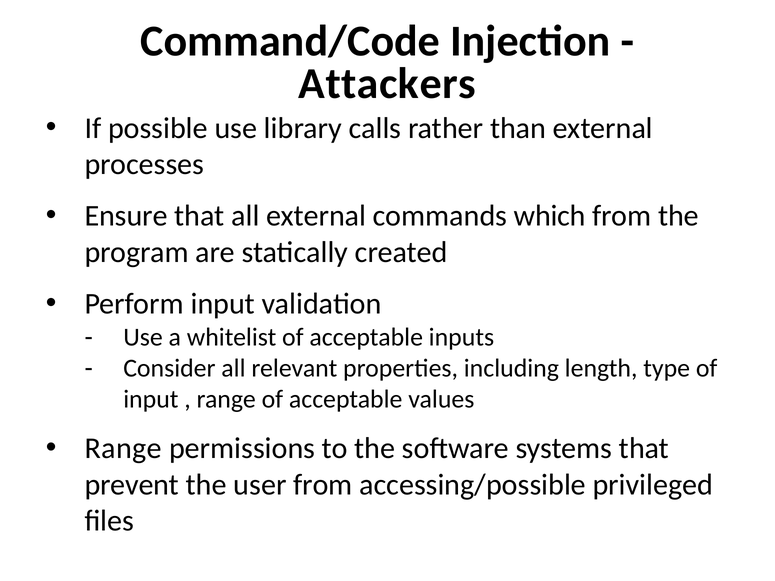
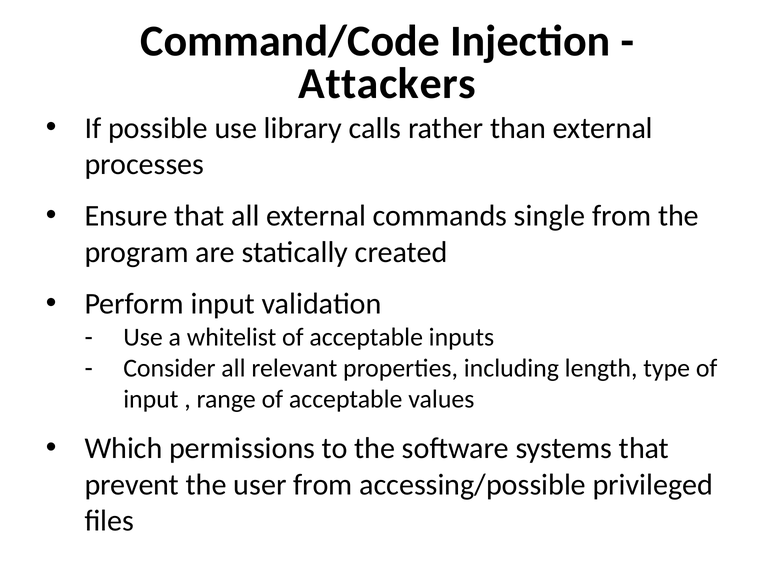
which: which -> single (550, 216)
Range: Range -> Which (123, 449)
